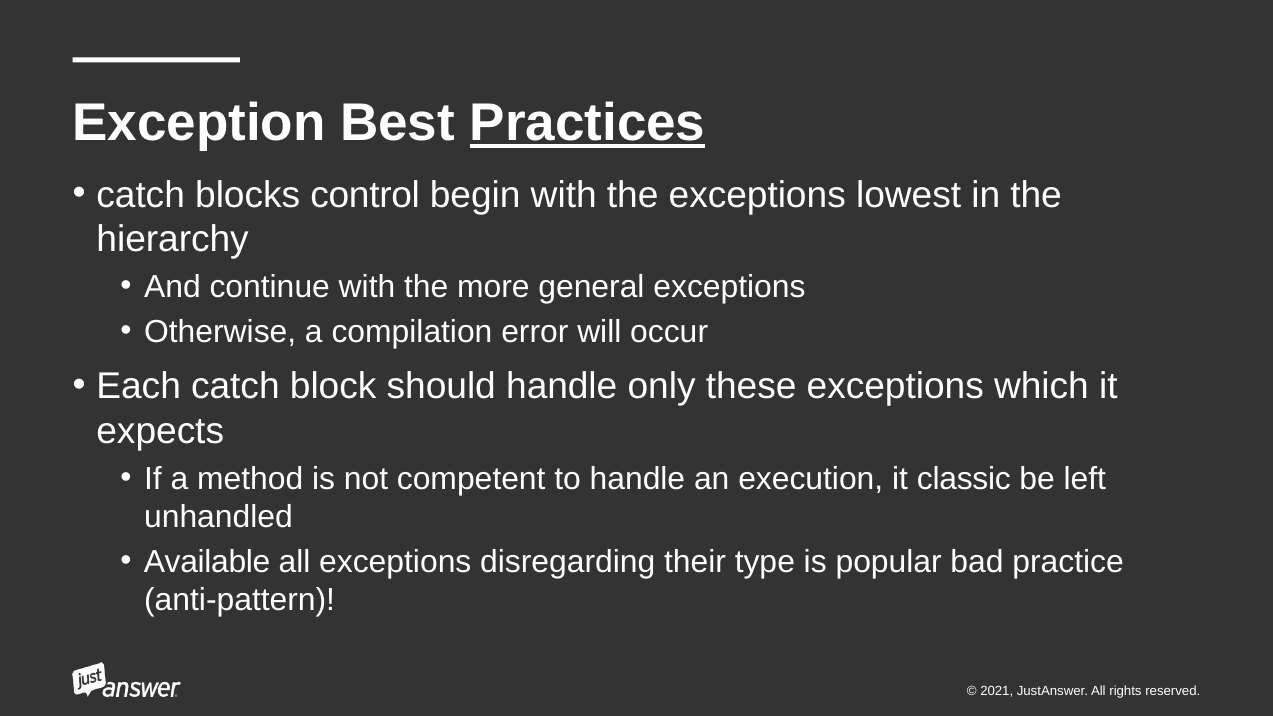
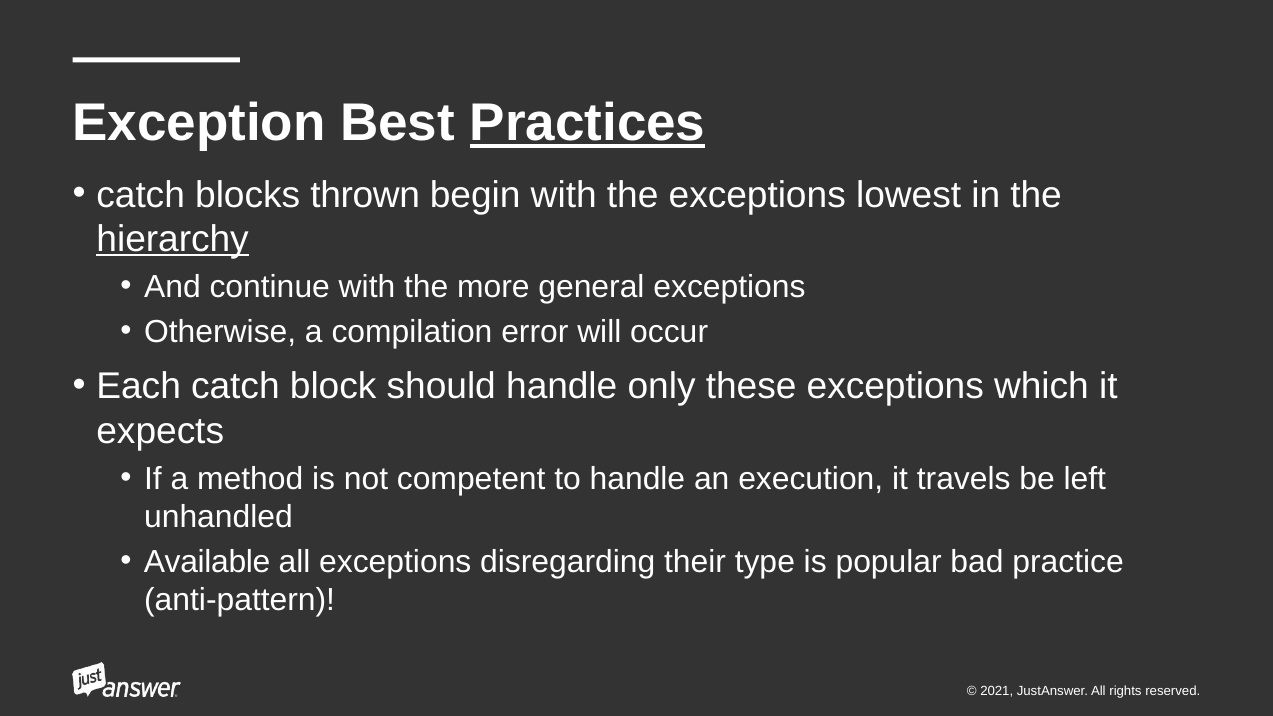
control: control -> thrown (365, 195)
hierarchy underline: none -> present (173, 239)
classic: classic -> travels (964, 479)
